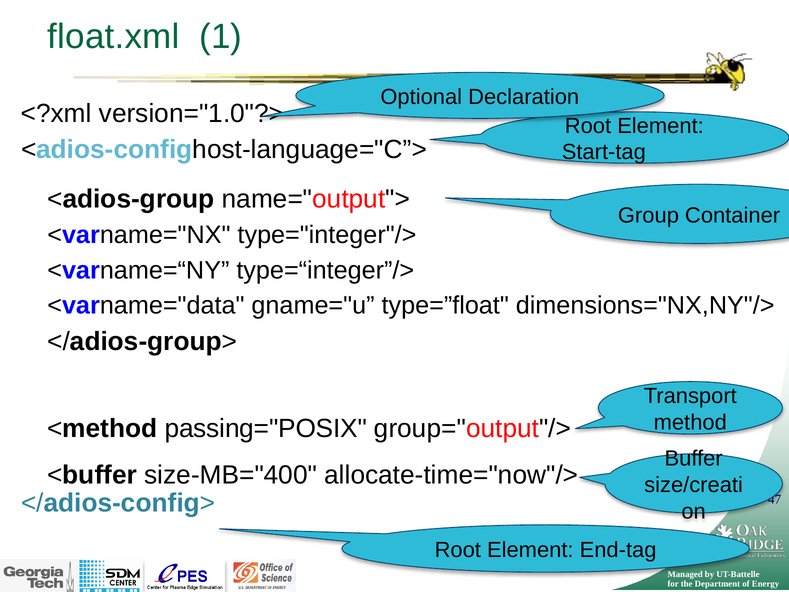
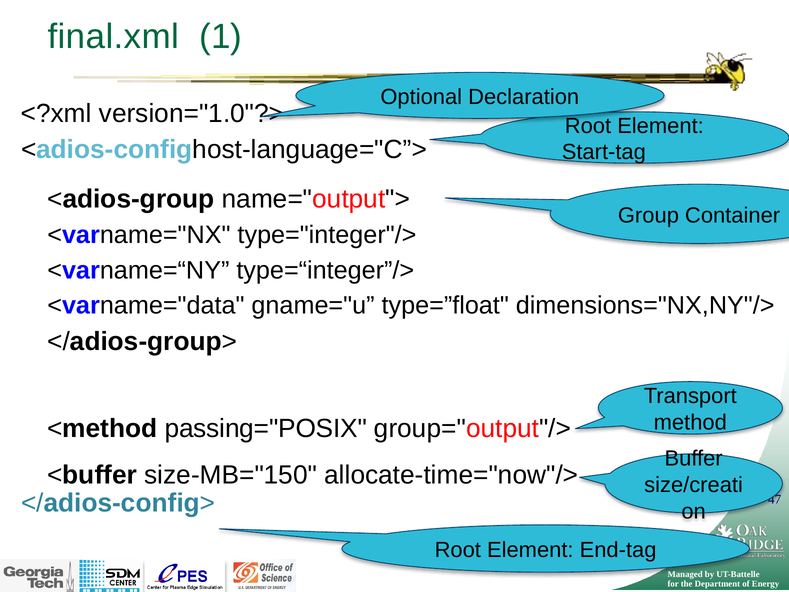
float.xml: float.xml -> final.xml (113, 37)
size-MB="400: size-MB="400 -> size-MB="150 (231, 475)
